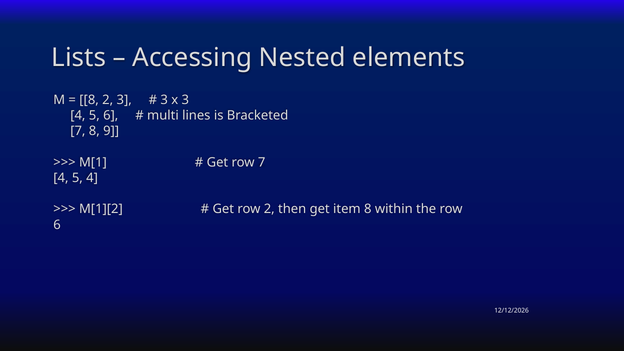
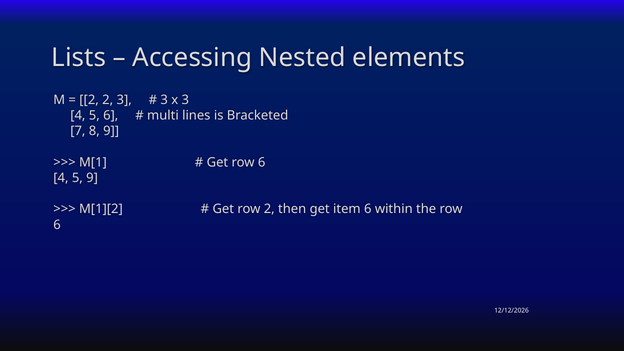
8: 8 -> 2 (89, 100)
Get row 7: 7 -> 6 (262, 162)
5 4: 4 -> 9 (92, 178)
item 8: 8 -> 6 (368, 209)
